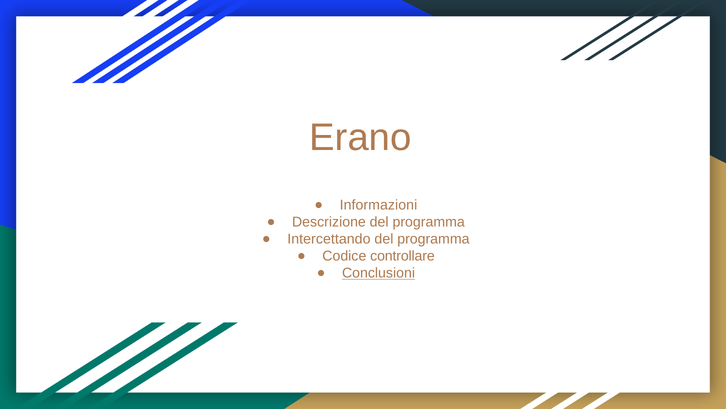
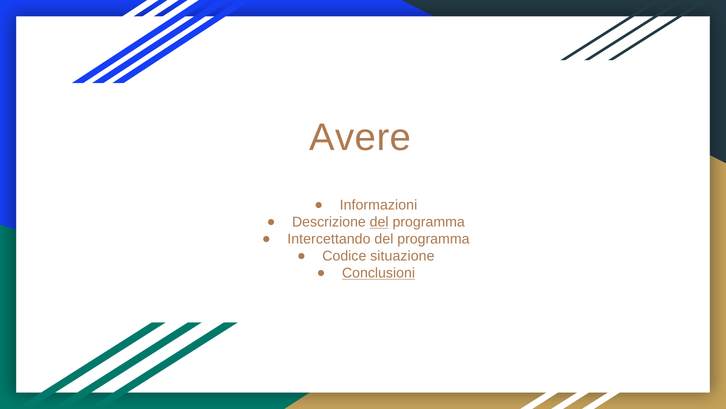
Erano: Erano -> Avere (360, 137)
del underline: none -> present (379, 222)
controllare: controllare -> situazione (402, 256)
